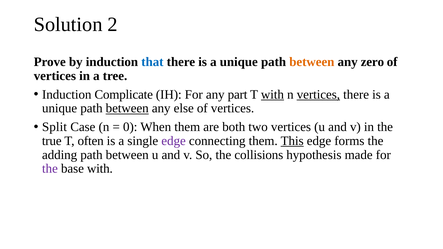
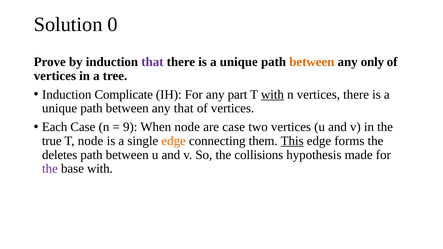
2: 2 -> 0 (113, 25)
that colour: blue -> purple (152, 62)
zero: zero -> only (372, 62)
vertices underline: present -> none (318, 95)
between underline: present -> none (127, 108)
any else: else -> that (184, 108)
Split: Split -> Each (55, 127)
0: 0 -> 9 (130, 127)
When them: them -> node (187, 127)
are both: both -> case (234, 127)
T often: often -> node (91, 141)
edge colour: purple -> orange (174, 141)
adding: adding -> deletes (60, 155)
